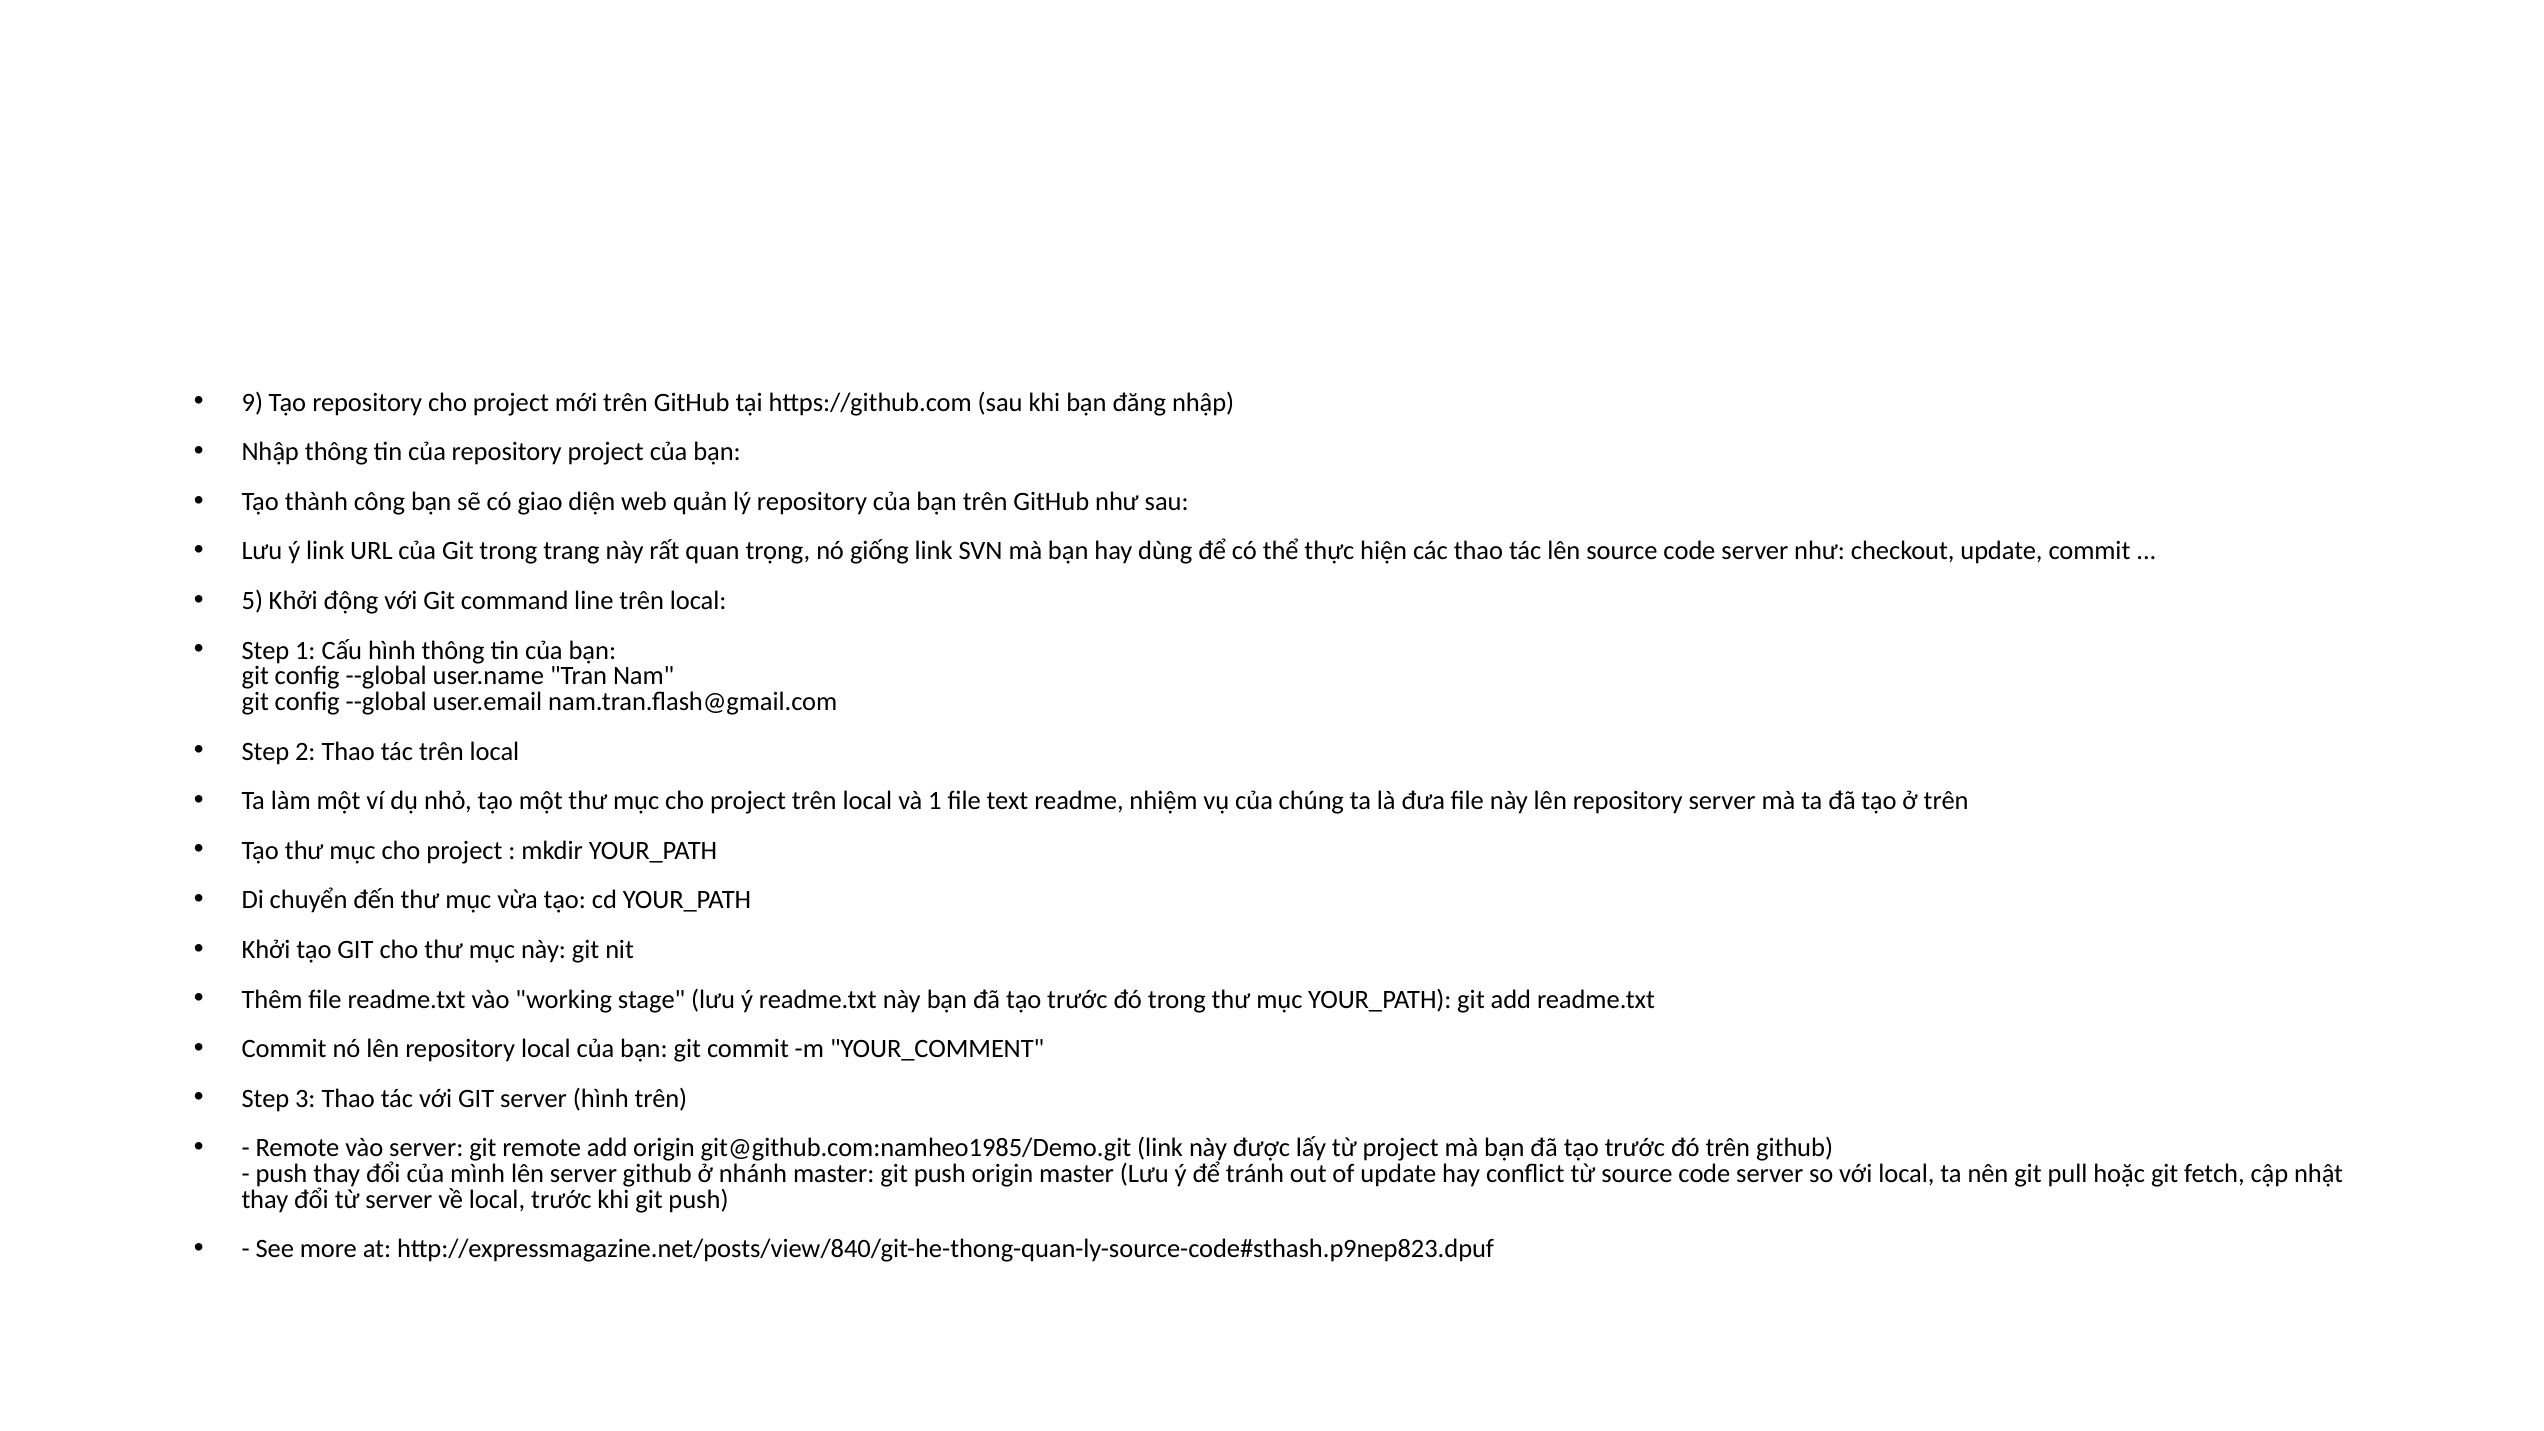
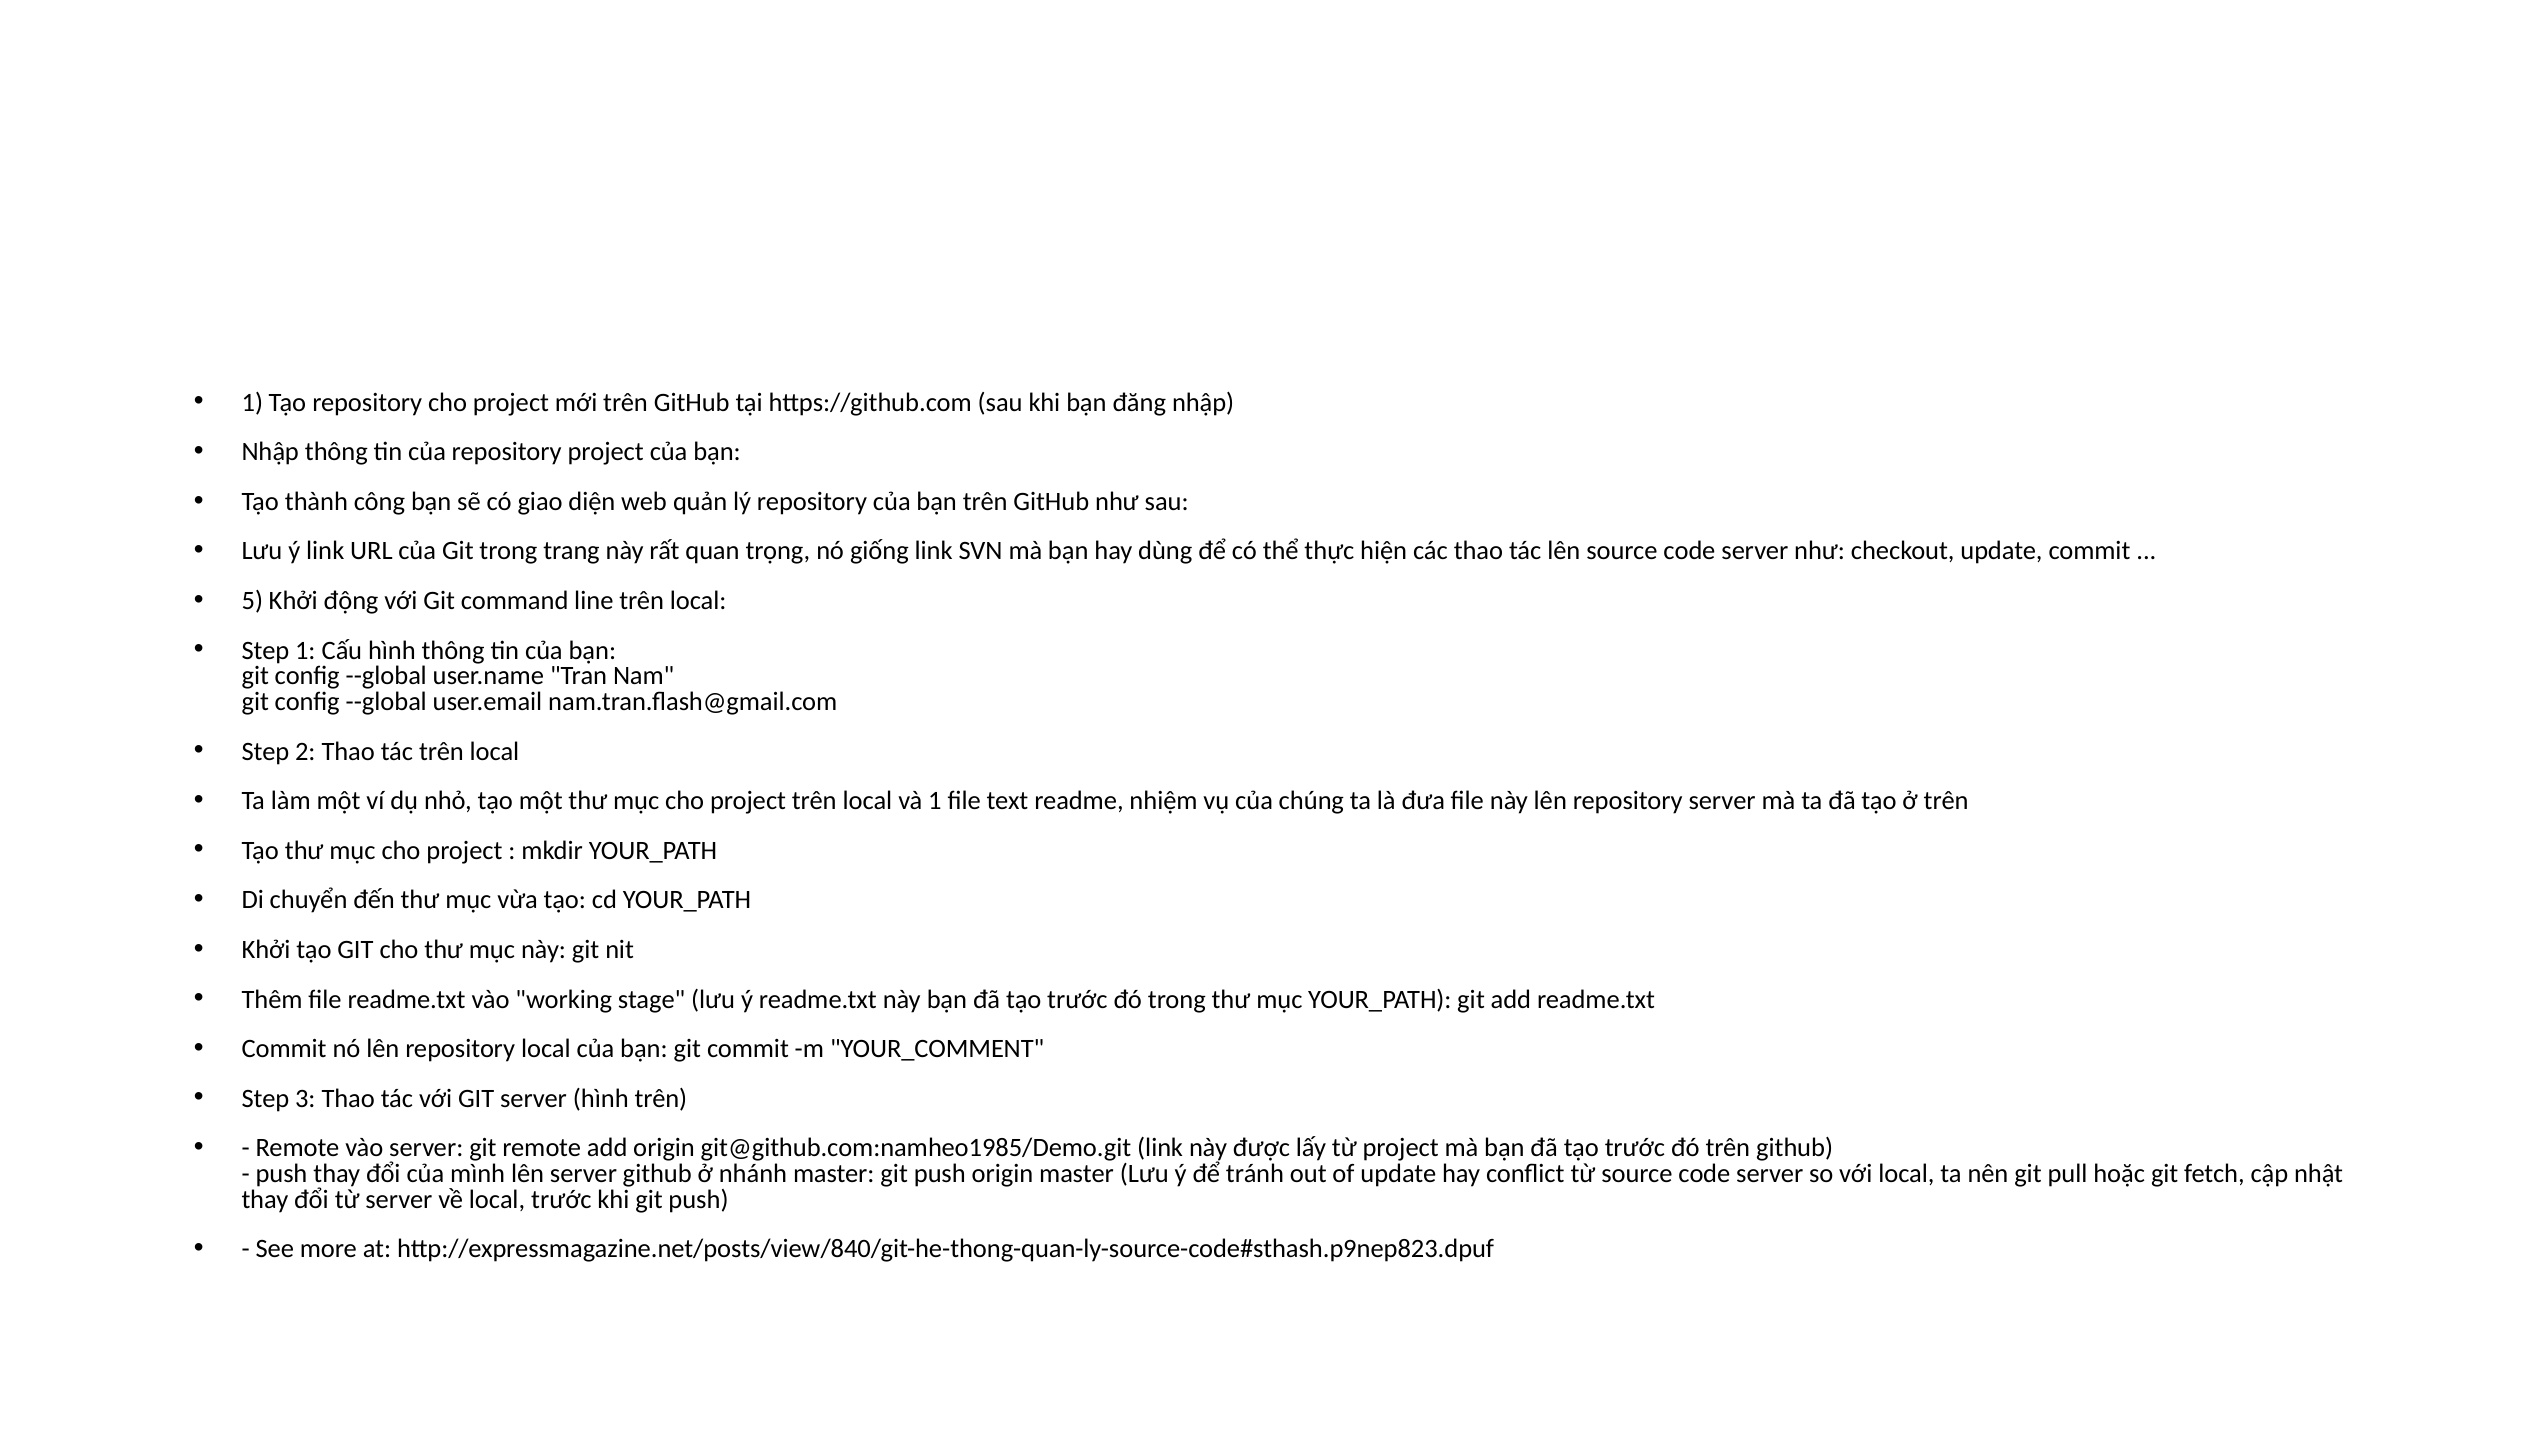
9: 9 -> 1 (252, 402)
